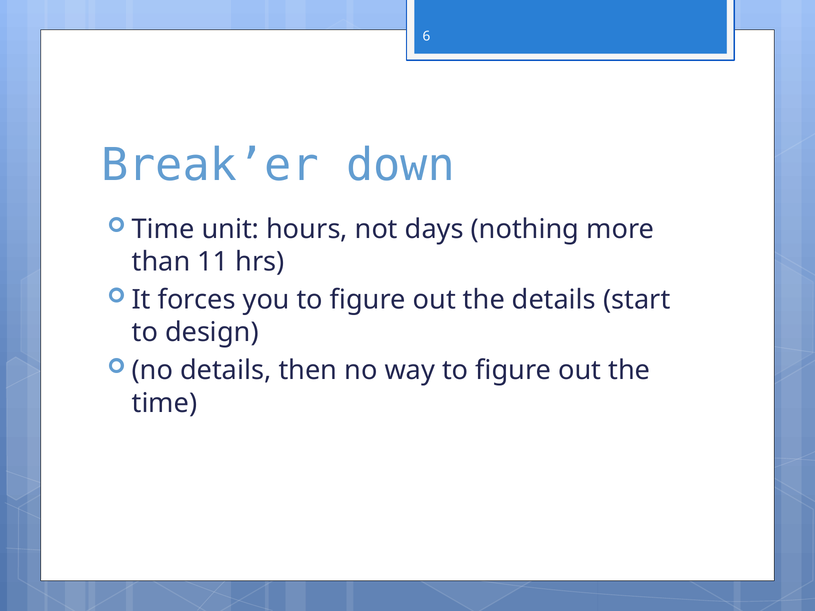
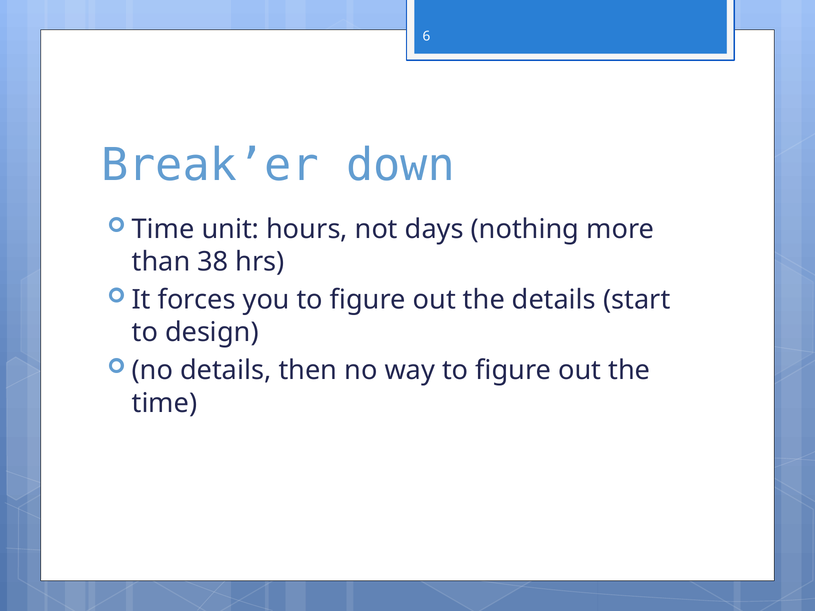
11: 11 -> 38 (213, 262)
